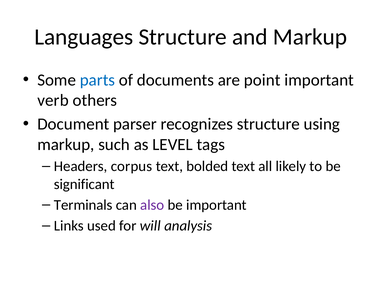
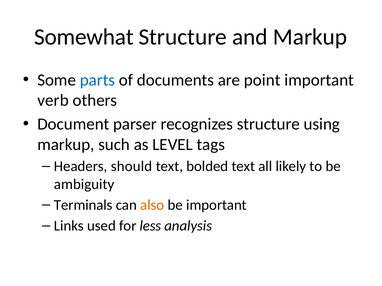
Languages: Languages -> Somewhat (84, 37)
corpus: corpus -> should (132, 167)
significant: significant -> ambiguity (84, 184)
also colour: purple -> orange (152, 205)
will: will -> less (150, 226)
